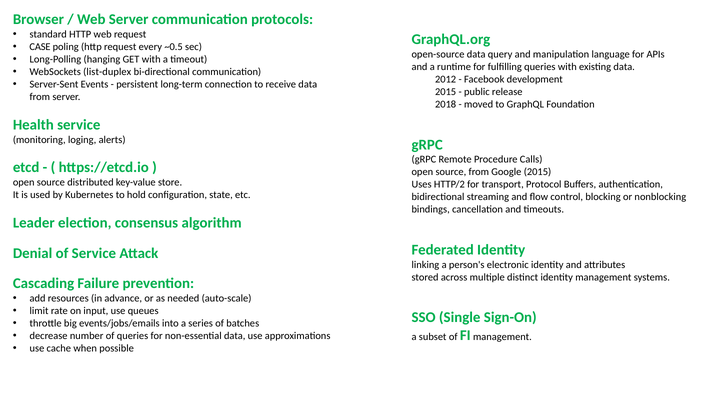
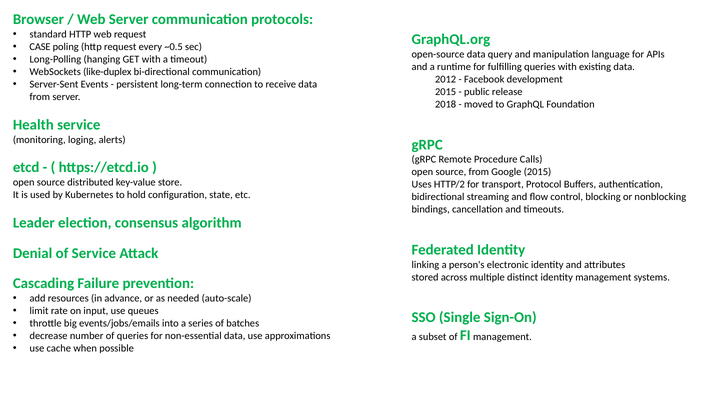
list-duplex: list-duplex -> like-duplex (107, 72)
